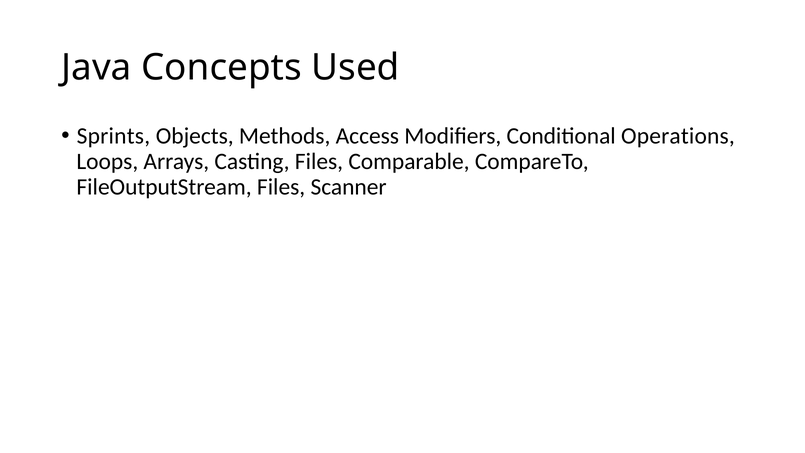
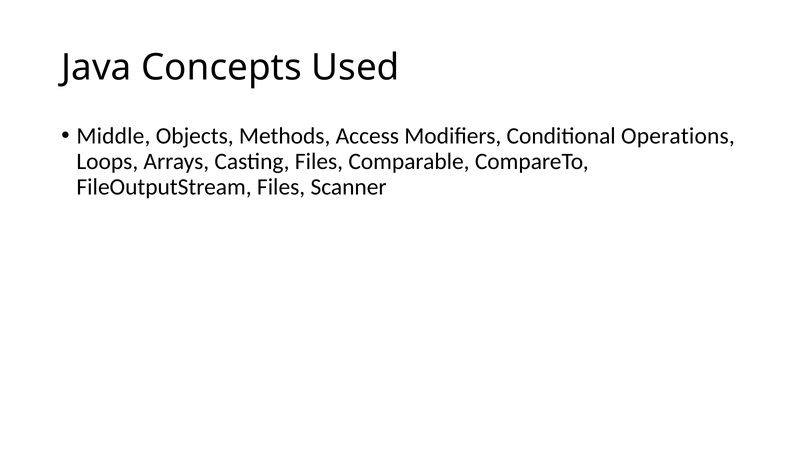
Sprints: Sprints -> Middle (113, 136)
